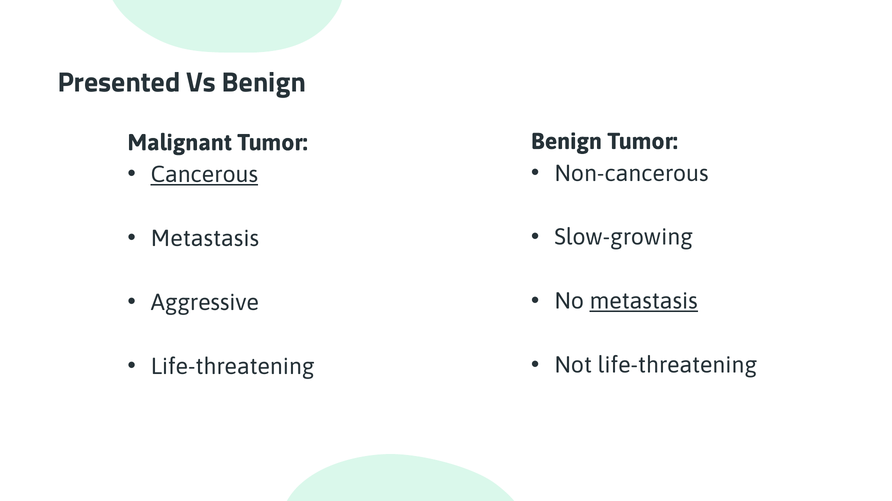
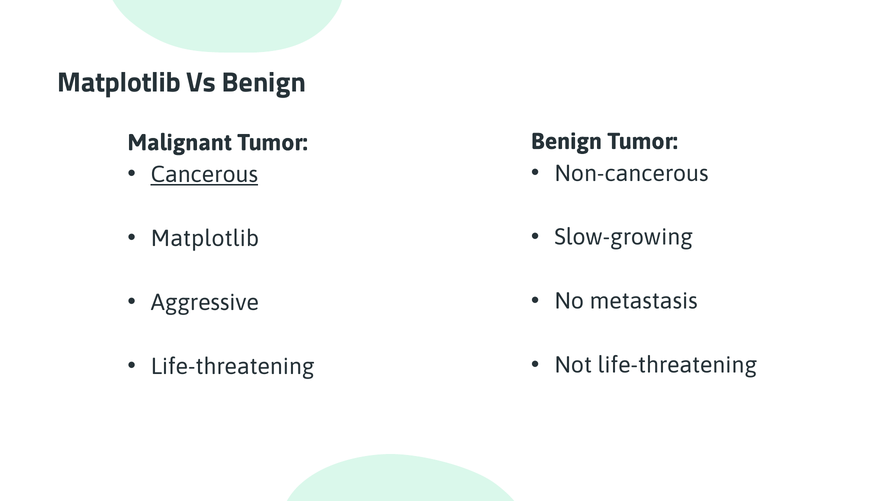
Presented: Presented -> Matplotlib (119, 83)
Metastasis: Metastasis -> Matplotlib (205, 239)
metastasis underline: present -> none (644, 302)
